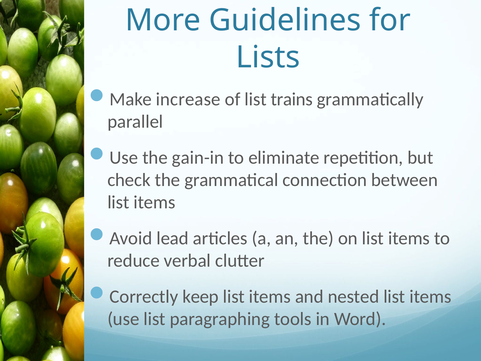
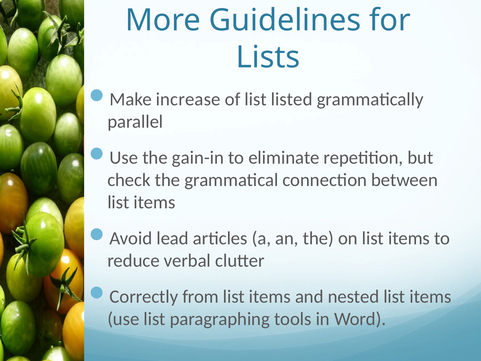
trains: trains -> listed (292, 99)
keep: keep -> from (201, 296)
